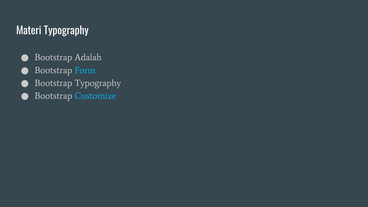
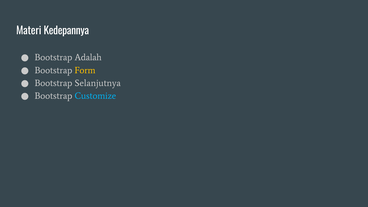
Materi Typography: Typography -> Kedepannya (66, 31)
Form colour: light blue -> yellow (85, 70)
Bootstrap Typography: Typography -> Selanjutnya (98, 83)
